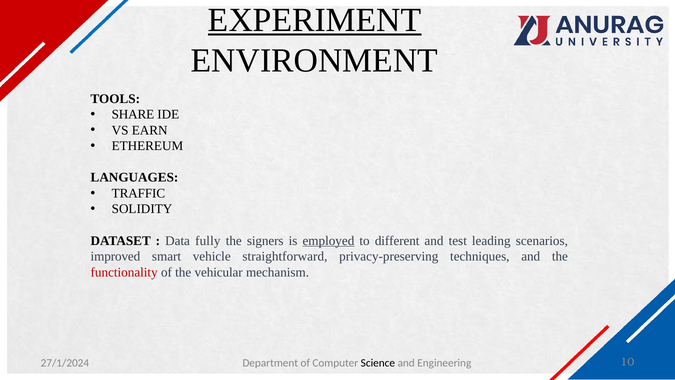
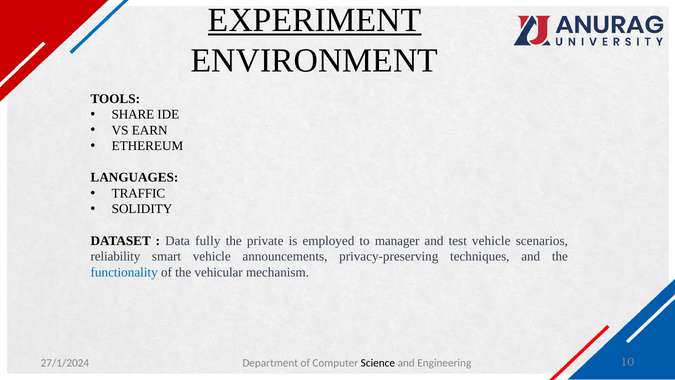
signers: signers -> private (265, 241)
employed underline: present -> none (328, 241)
different: different -> manager (397, 241)
test leading: leading -> vehicle (491, 241)
improved: improved -> reliability (115, 256)
straightforward: straightforward -> announcements (285, 256)
functionality colour: red -> blue (124, 272)
